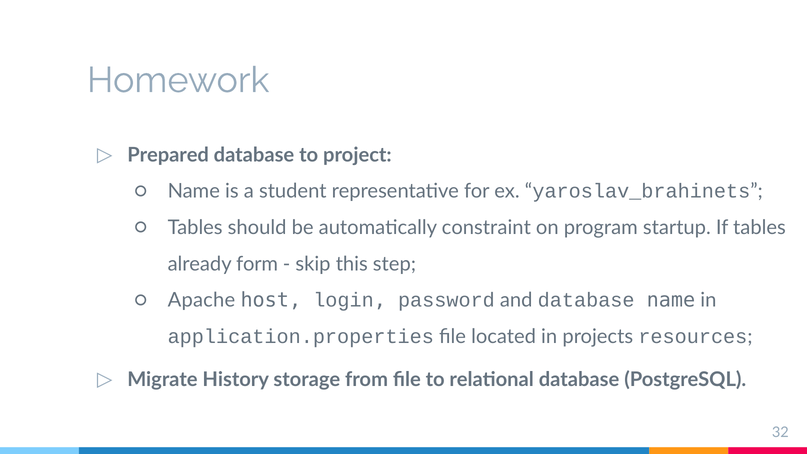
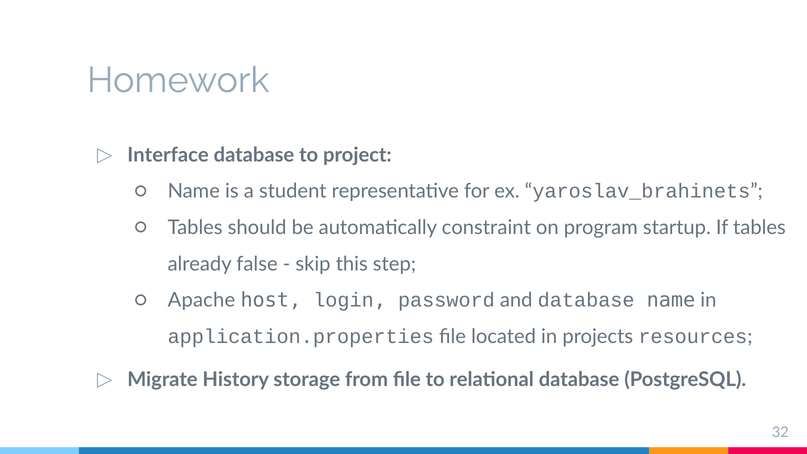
Prepared: Prepared -> Interface (168, 155)
form: form -> false (257, 264)
